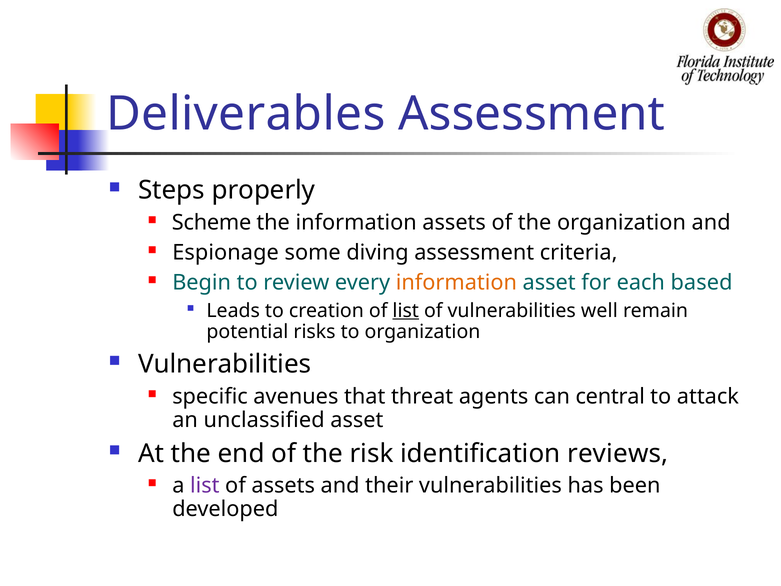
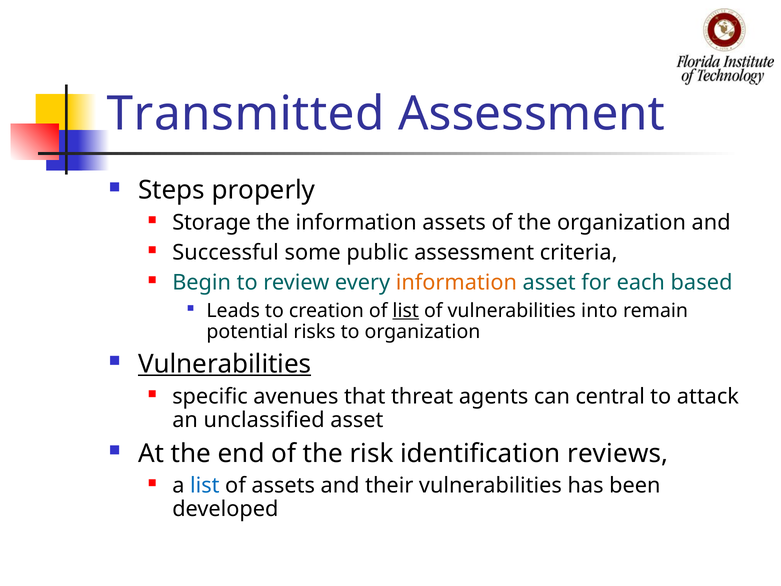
Deliverables: Deliverables -> Transmitted (246, 114)
Scheme: Scheme -> Storage (212, 222)
Espionage: Espionage -> Successful (226, 252)
diving: diving -> public (377, 252)
well: well -> into (599, 311)
Vulnerabilities underline: none -> present (225, 364)
list colour: purple -> blue (205, 486)
